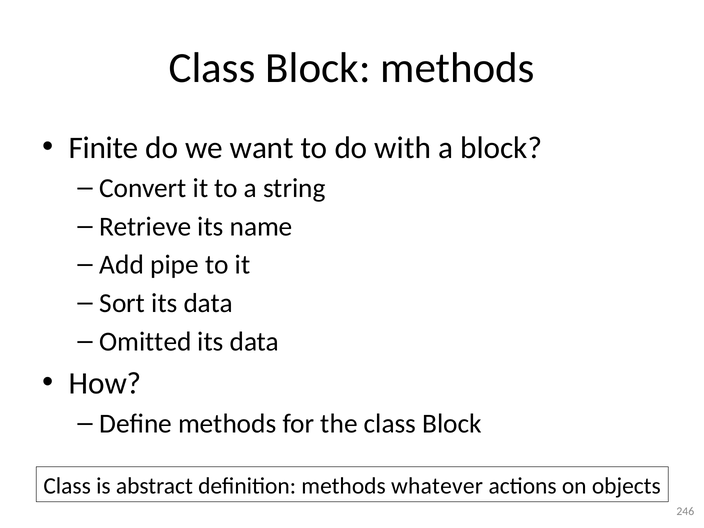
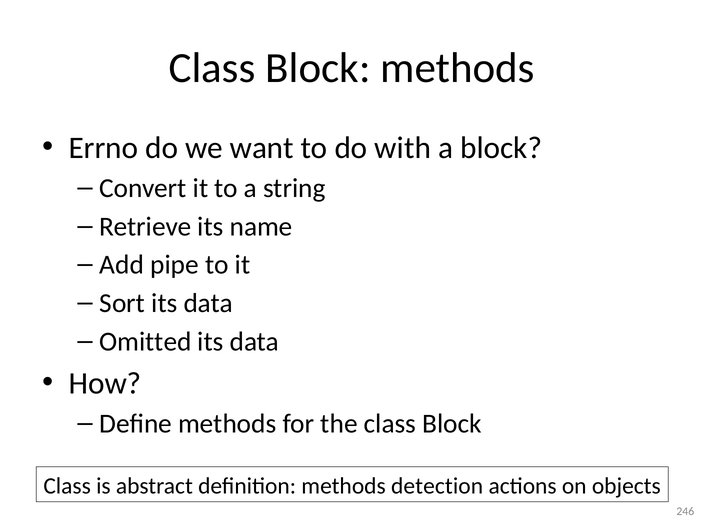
Finite: Finite -> Errno (103, 148)
whatever: whatever -> detection (437, 486)
